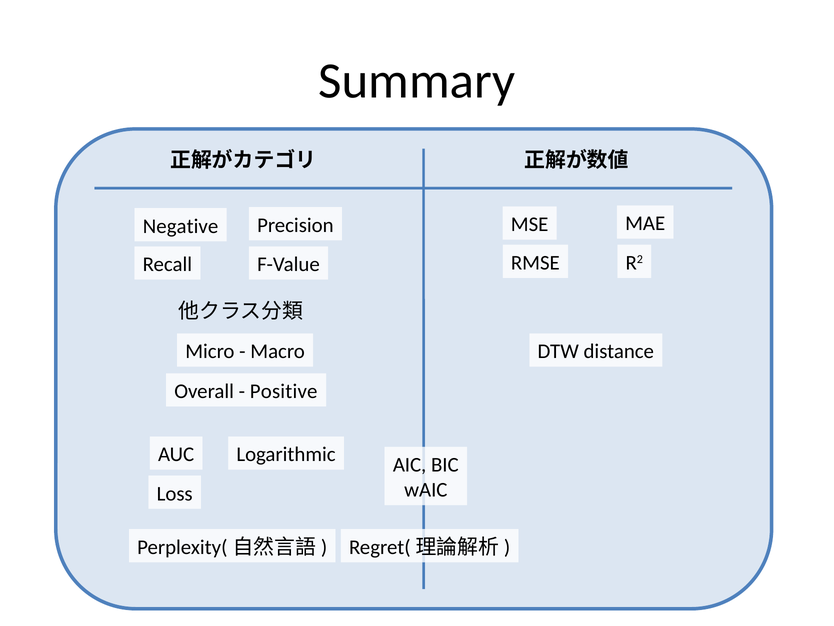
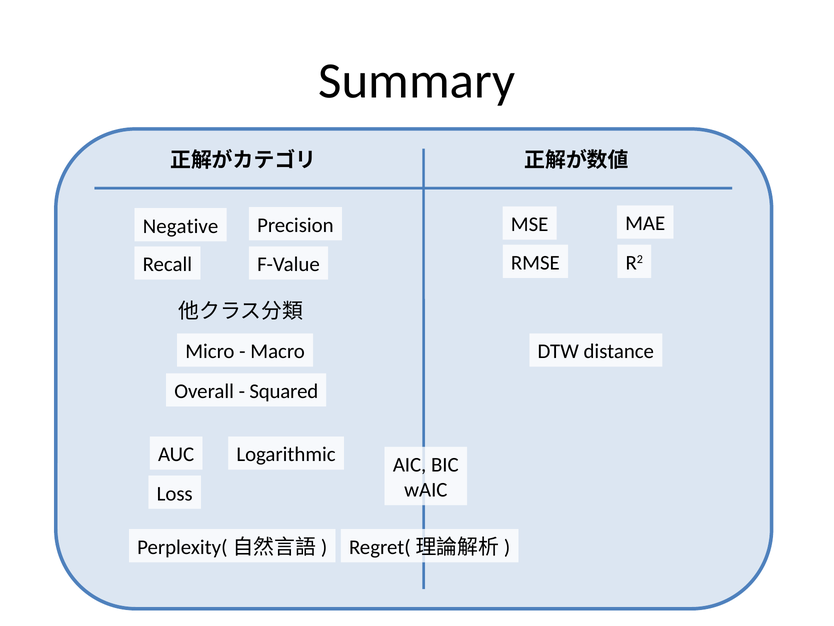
Positive: Positive -> Squared (284, 391)
